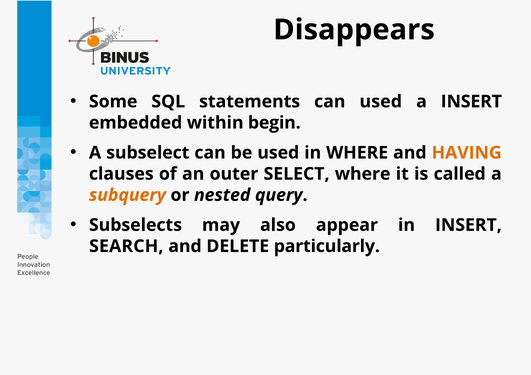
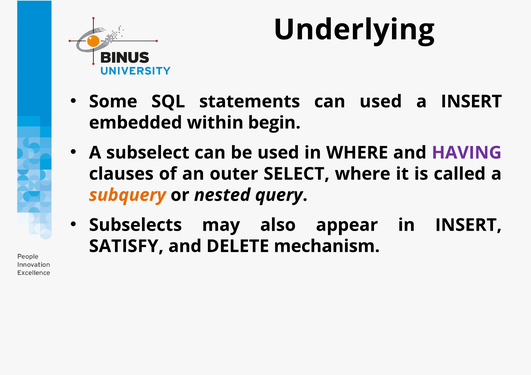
Disappears: Disappears -> Underlying (354, 30)
HAVING colour: orange -> purple (467, 153)
SEARCH: SEARCH -> SATISFY (126, 247)
particularly: particularly -> mechanism (327, 247)
